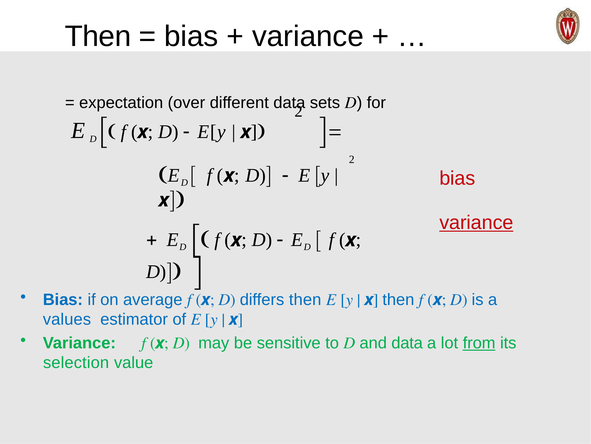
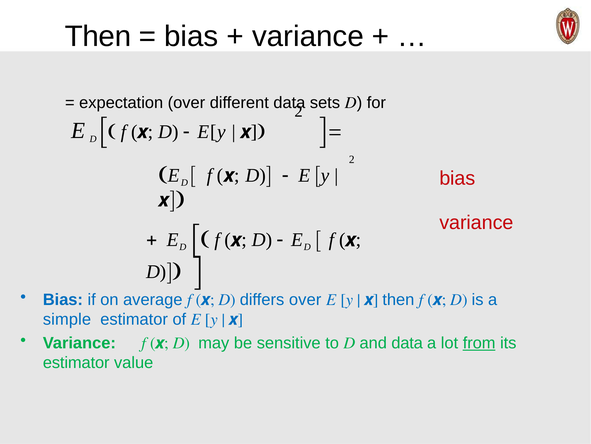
variance underline: present -> none (476, 222)
differs then: then -> over (305, 299)
values: values -> simple (67, 319)
selection: selection -> estimator (76, 362)
